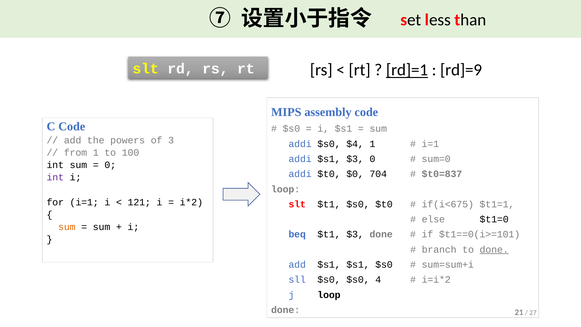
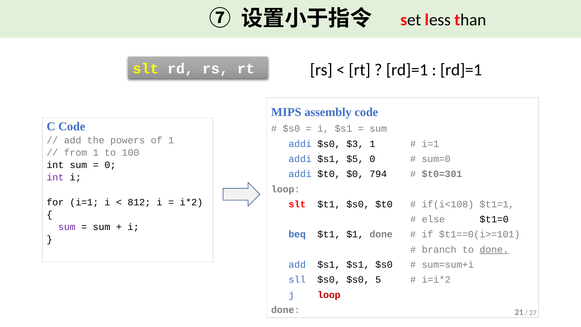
rd]=1 underline: present -> none (407, 70)
rd]=9: rd]=9 -> rd]=1 (461, 70)
of 3: 3 -> 1 (171, 140)
$4: $4 -> $3 (355, 144)
$s1 $3: $3 -> $5 (355, 159)
704: 704 -> 794 (378, 174)
$t0=837: $t0=837 -> $t0=301 (442, 174)
121: 121 -> 812 (139, 202)
if(i<675: if(i<675 -> if(i<108 (448, 204)
sum colour: orange -> purple (67, 227)
$t1 $3: $3 -> $1 (355, 234)
4: 4 -> 5 (378, 280)
loop colour: black -> red (329, 295)
